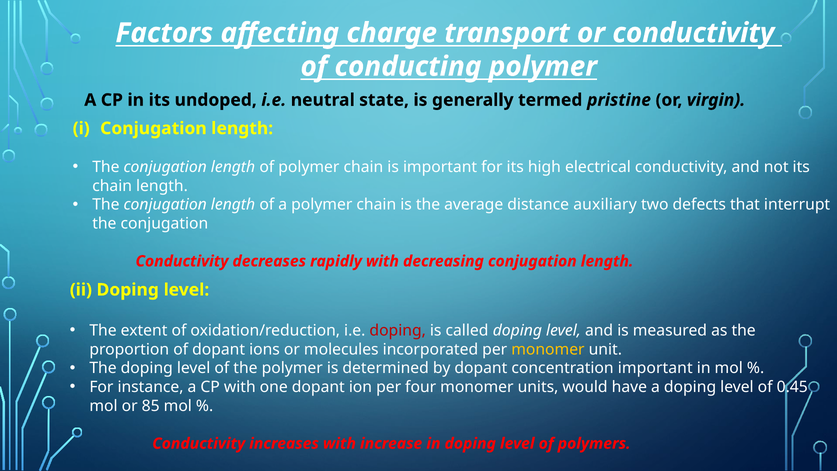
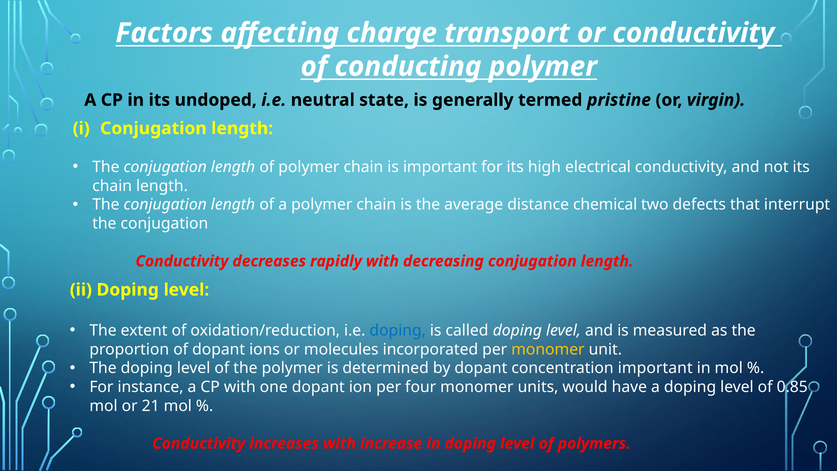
auxiliary: auxiliary -> chemical (605, 205)
doping colour: red -> blue (398, 330)
0.45: 0.45 -> 0.85 (792, 387)
85: 85 -> 21 (151, 406)
